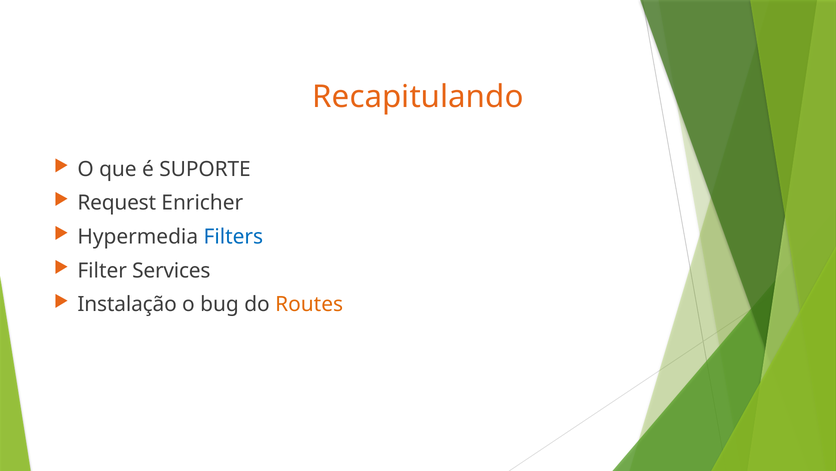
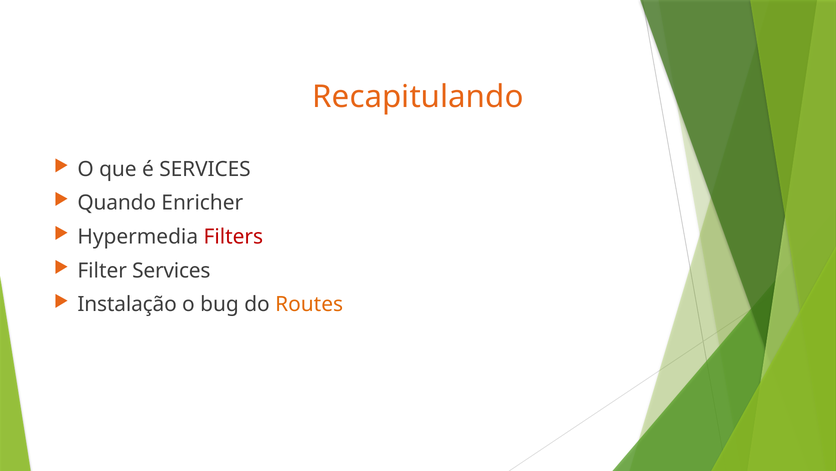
é SUPORTE: SUPORTE -> SERVICES (205, 169)
Request: Request -> Quando (117, 203)
Filters colour: blue -> red (233, 236)
